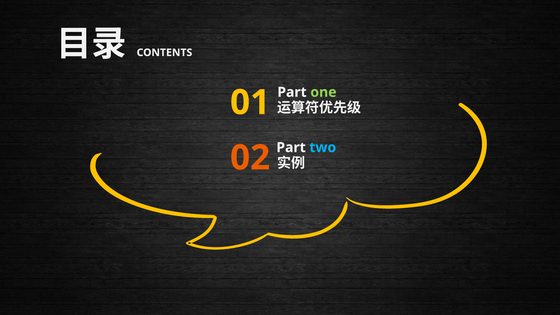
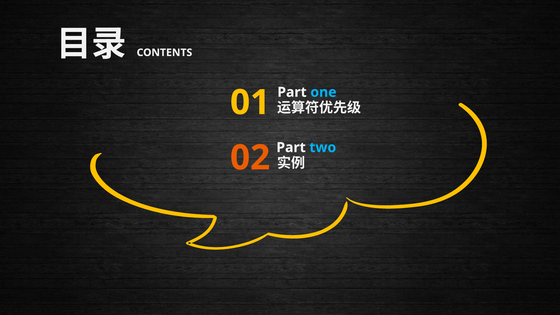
one colour: light green -> light blue (323, 92)
